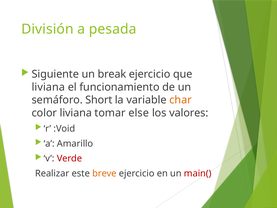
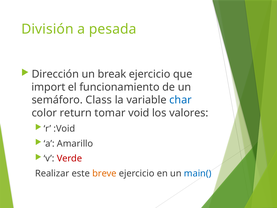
Siguiente: Siguiente -> Dirección (55, 74)
liviana: liviana -> import (48, 87)
Short: Short -> Class (99, 100)
char colour: orange -> blue (181, 100)
color liviana: liviana -> return (76, 113)
else: else -> void (139, 113)
main( colour: red -> blue (198, 173)
